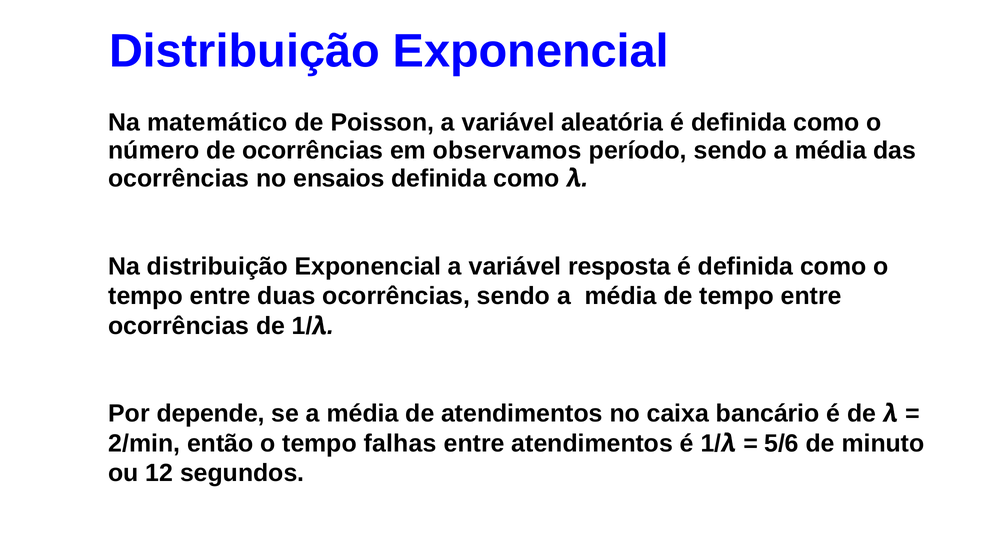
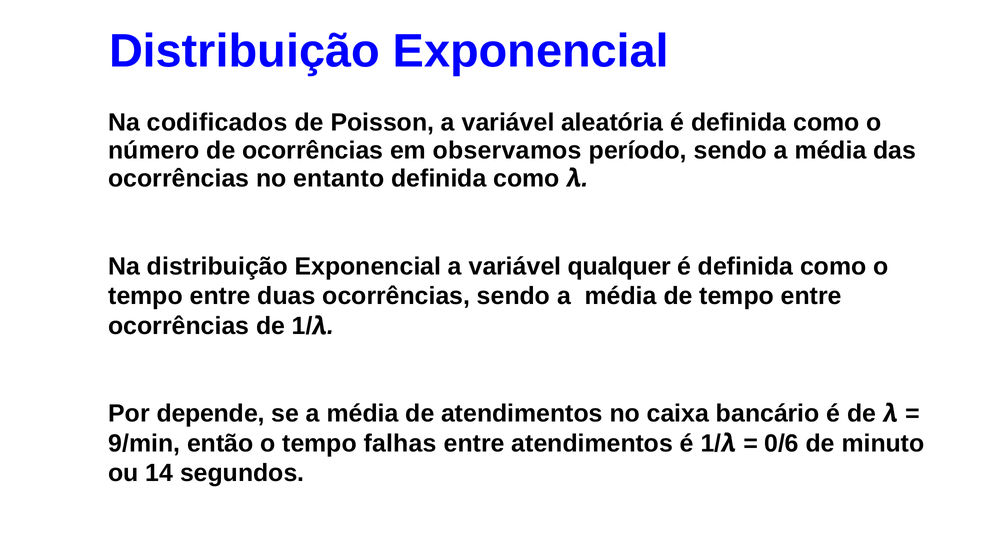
matemático: matemático -> codificados (217, 123)
ensaios: ensaios -> entanto (339, 178)
resposta: resposta -> qualquer (619, 266)
2/min: 2/min -> 9/min (144, 443)
5/6: 5/6 -> 0/6 (782, 443)
12: 12 -> 14 (159, 473)
